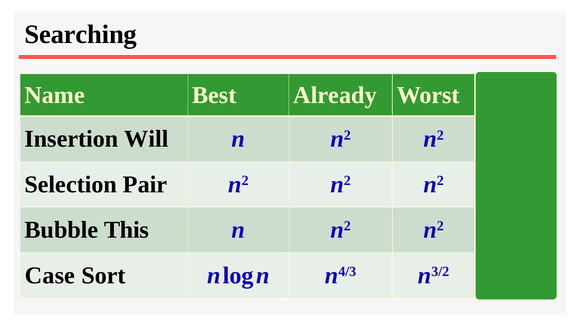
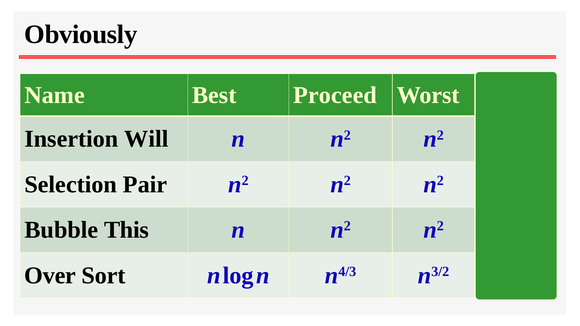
Searching: Searching -> Obviously (81, 35)
Already: Already -> Proceed (335, 95)
Case: Case -> Over (50, 276)
